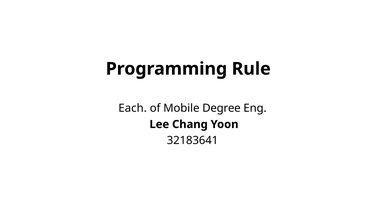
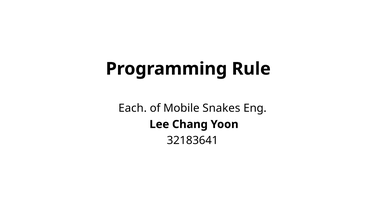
Degree: Degree -> Snakes (221, 108)
